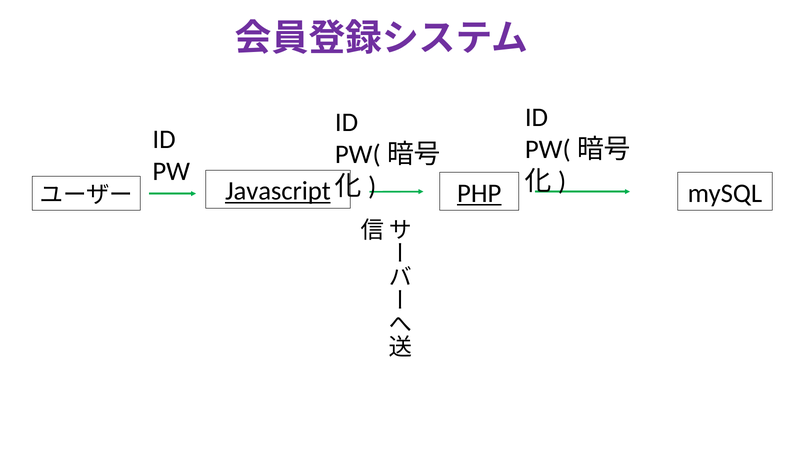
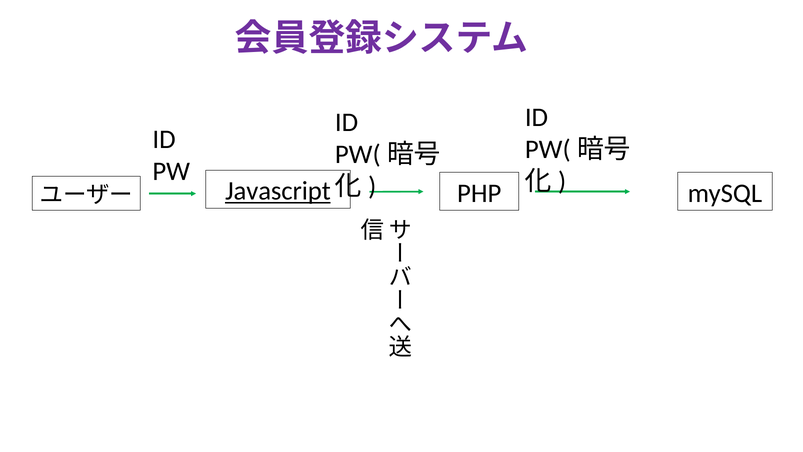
PHP underline: present -> none (479, 193)
